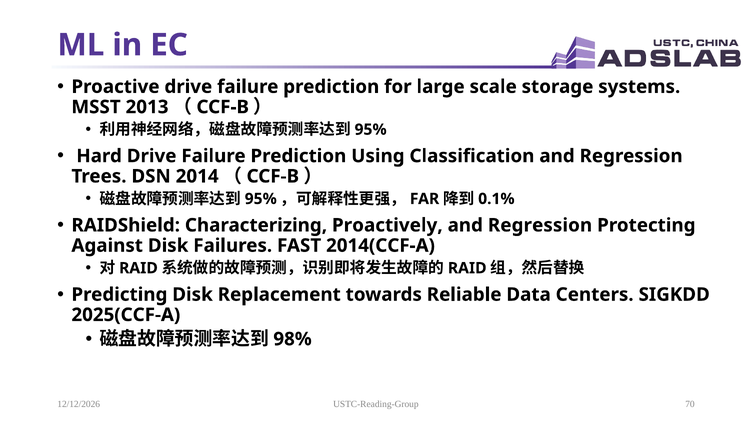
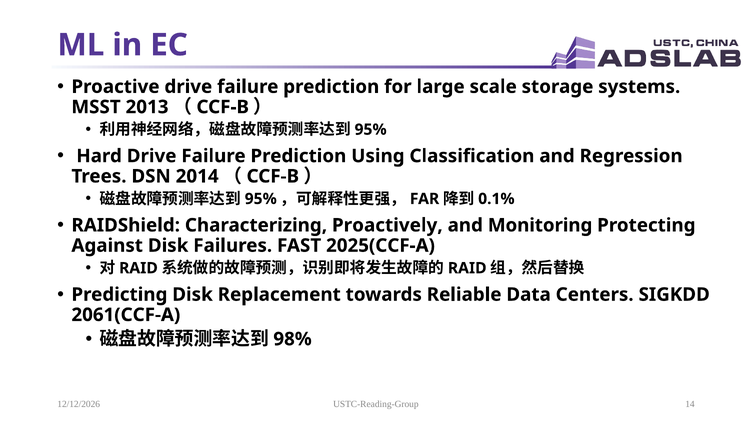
Regression: Regression -> Monitoring (540, 225)
2014(CCF-A: 2014(CCF-A -> 2025(CCF-A (380, 246)
2025(CCF-A: 2025(CCF-A -> 2061(CCF-A (126, 315)
70: 70 -> 14 (690, 404)
